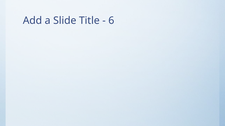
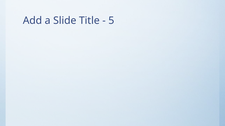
6: 6 -> 5 (111, 21)
